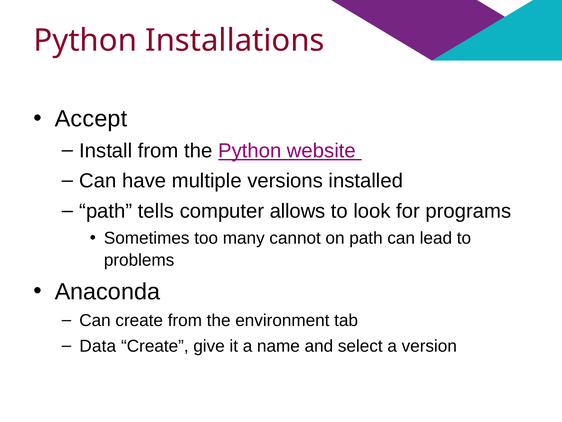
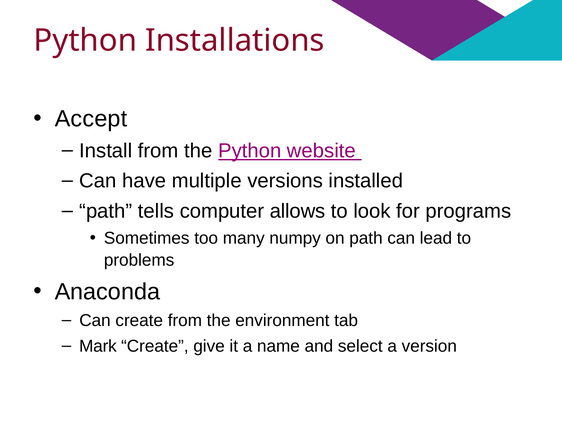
cannot: cannot -> numpy (295, 238)
Data: Data -> Mark (98, 346)
